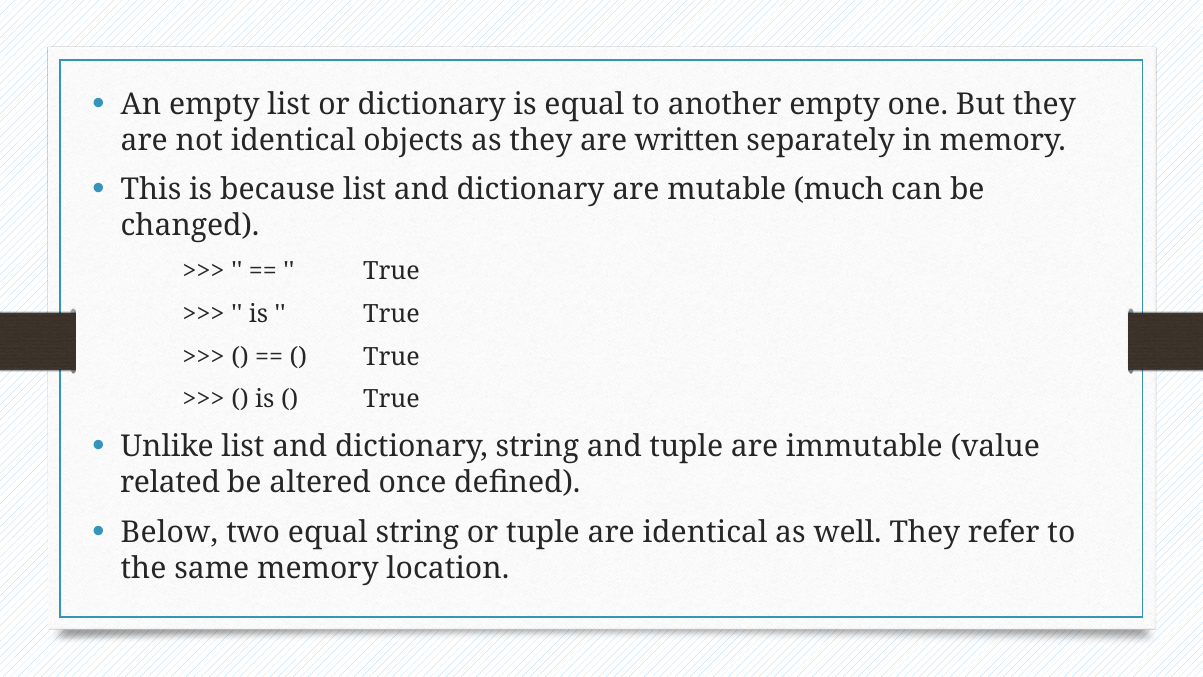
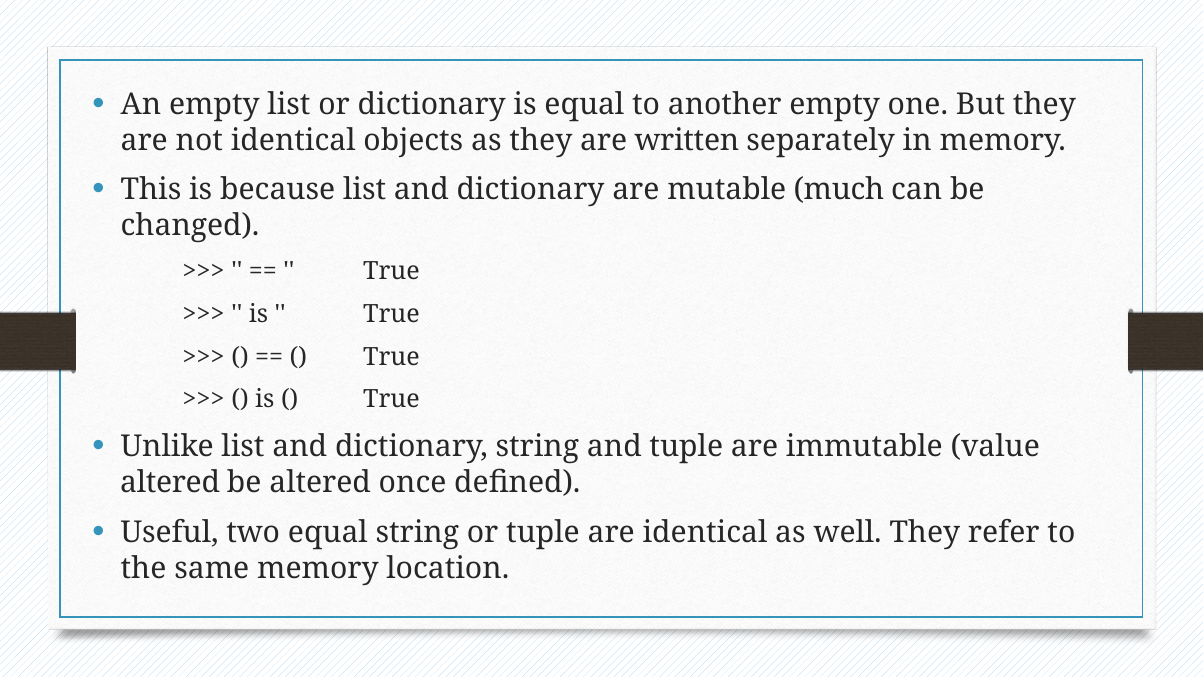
related: related -> altered (170, 482)
Below: Below -> Useful (170, 532)
